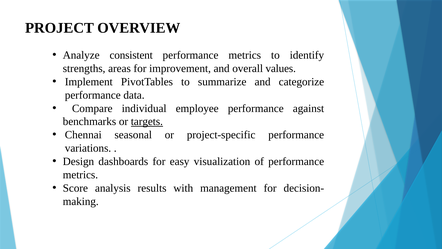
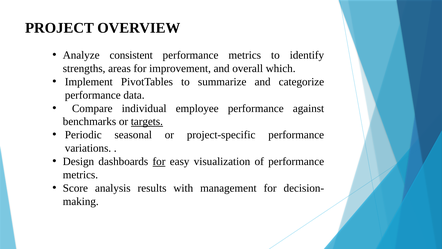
values: values -> which (281, 68)
Chennai: Chennai -> Periodic (83, 135)
for underline: none -> present (159, 161)
